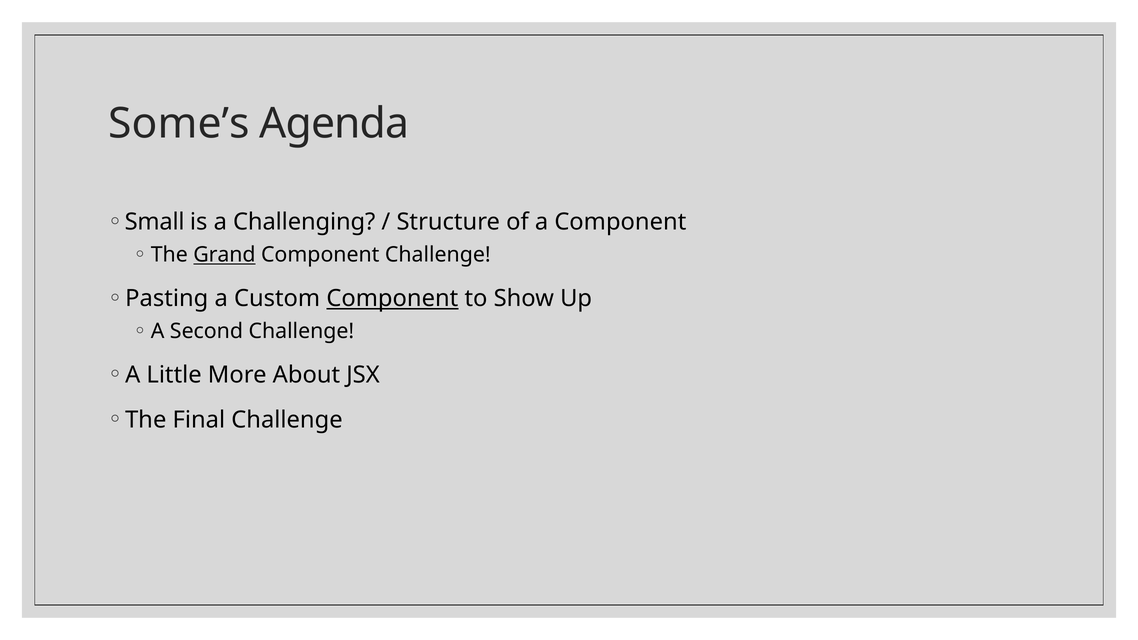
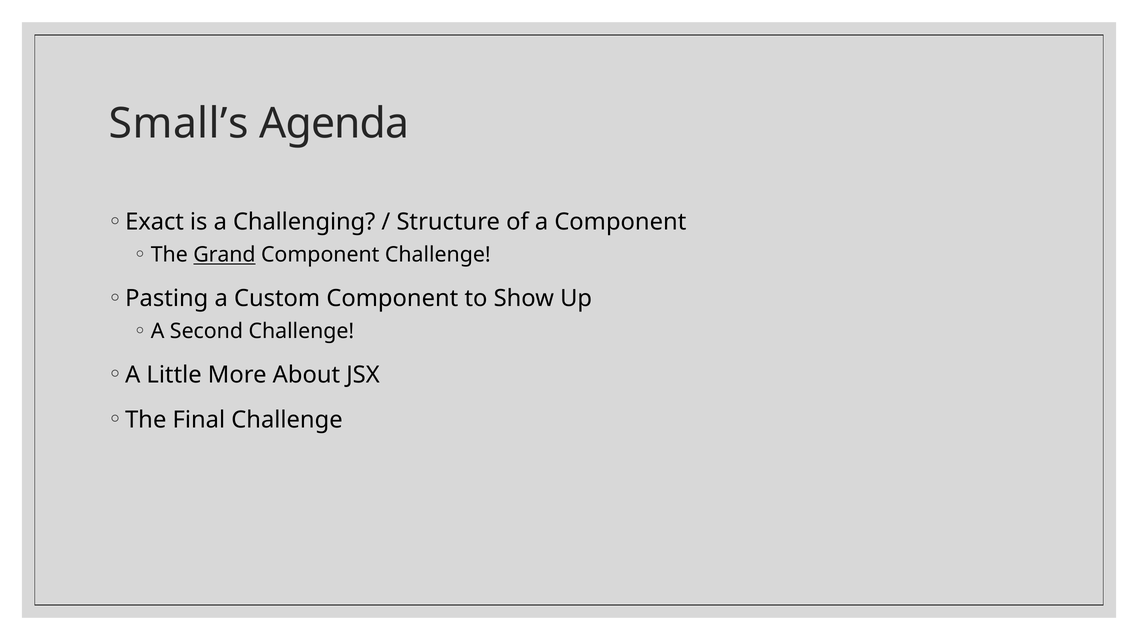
Some’s: Some’s -> Small’s (179, 124)
Small: Small -> Exact (155, 222)
Component underline: present -> none (392, 299)
